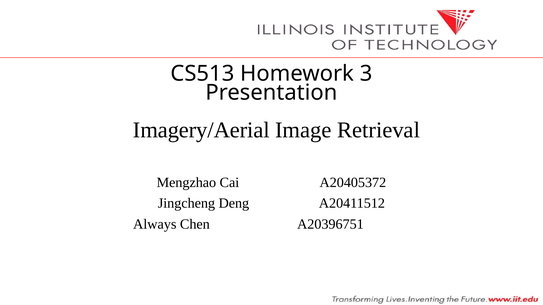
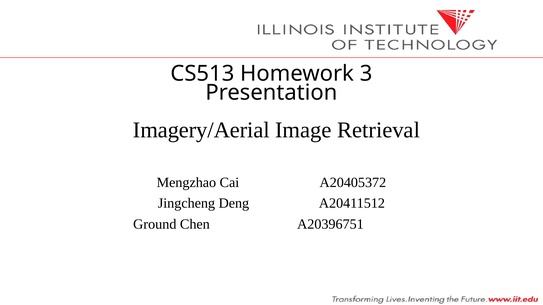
Always: Always -> Ground (155, 225)
